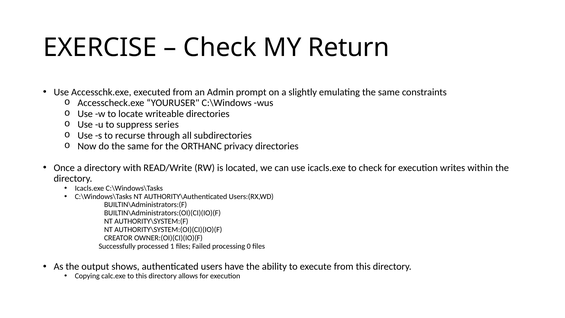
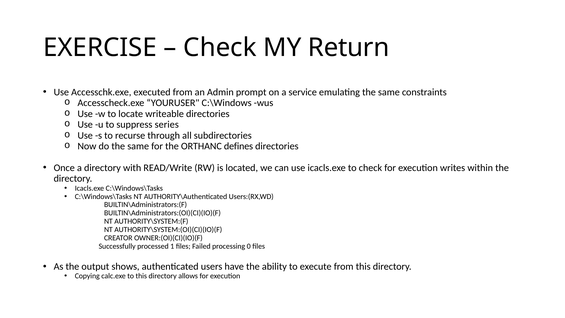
slightly: slightly -> service (303, 92)
privacy: privacy -> defines (239, 146)
